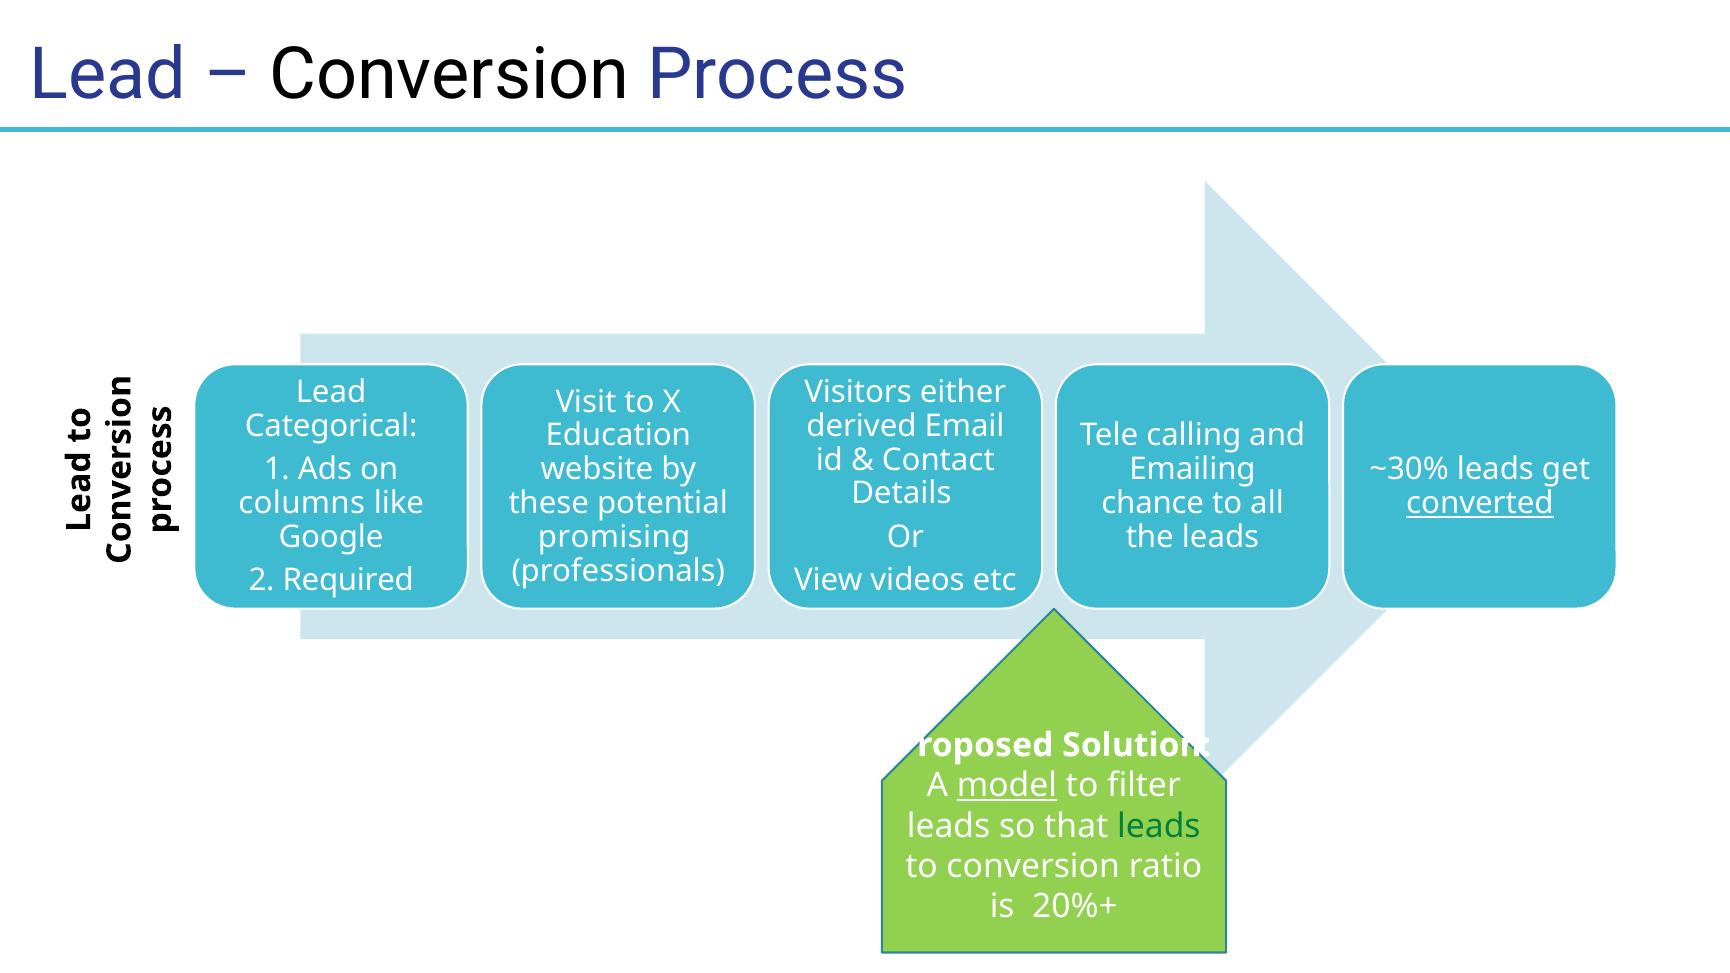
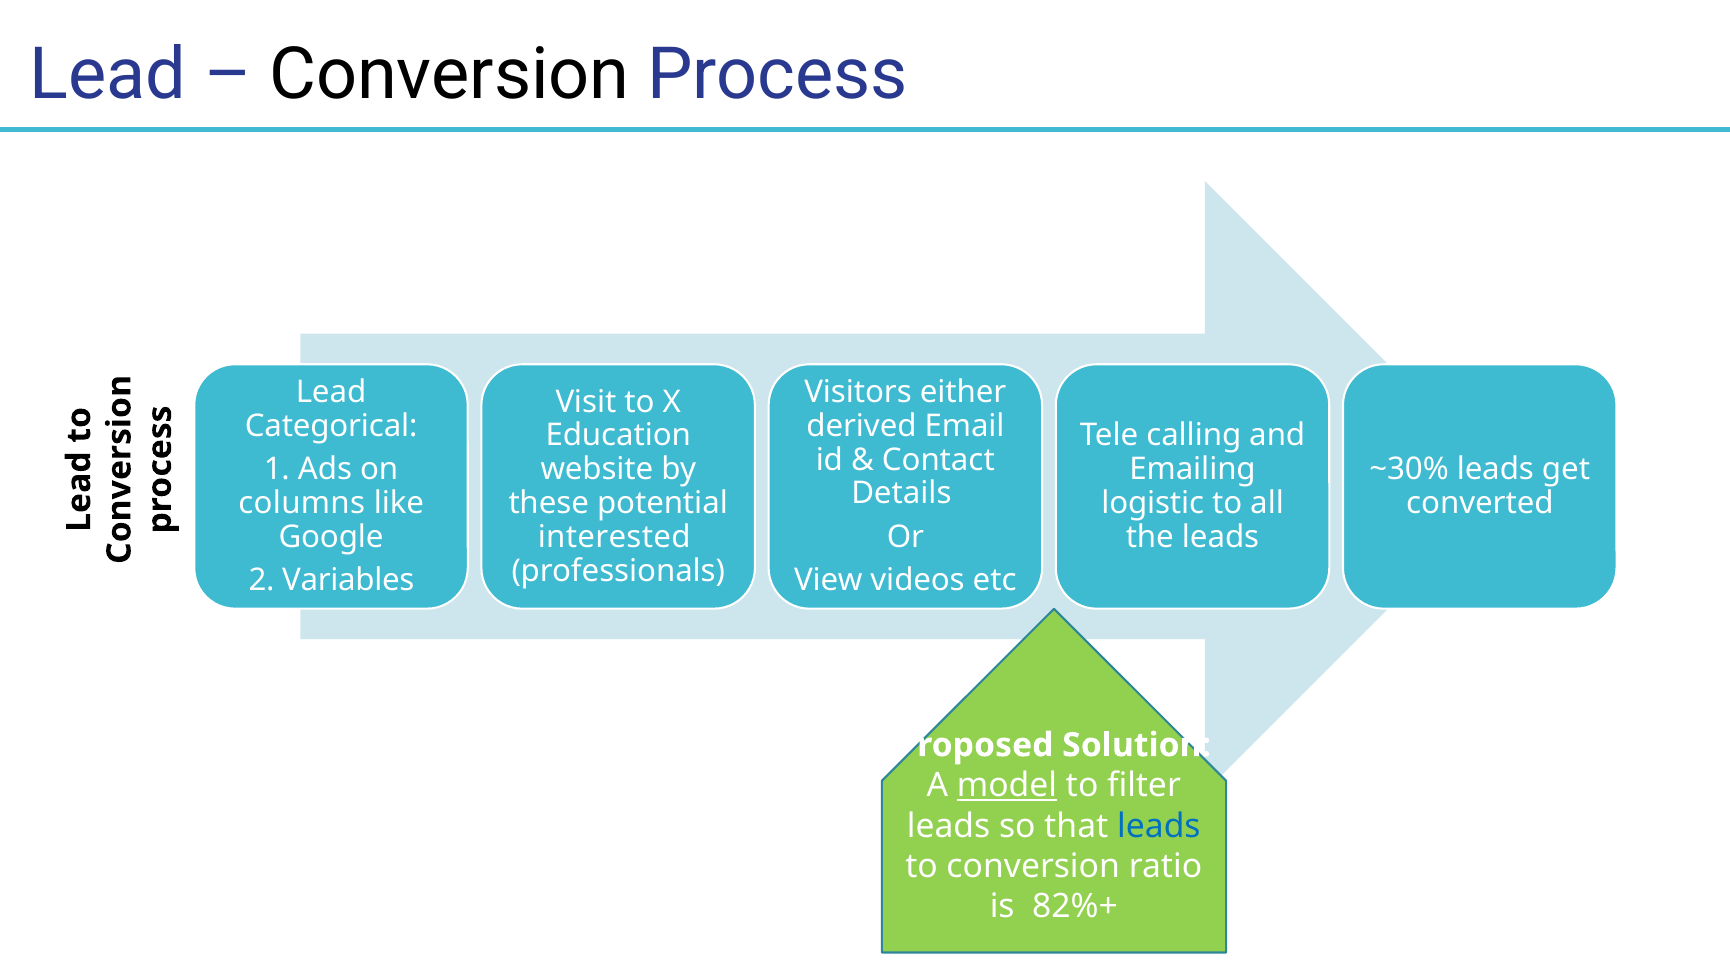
chance: chance -> logistic (1153, 503)
converted underline: present -> none (1480, 503)
promising: promising -> interested (614, 537)
Required: Required -> Variables (348, 580)
leads colour: green -> blue (1159, 826)
20%+: 20%+ -> 82%+ (1075, 907)
